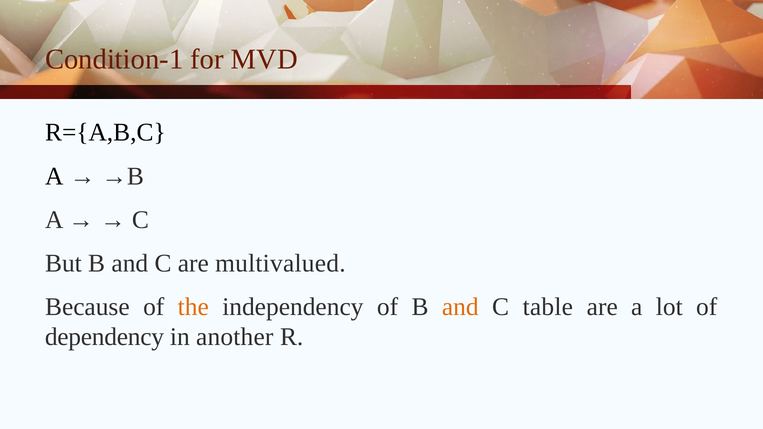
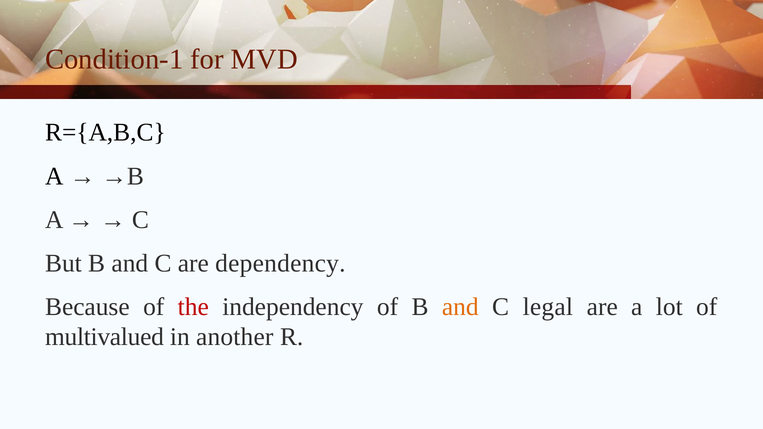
multivalued: multivalued -> dependency (280, 264)
the colour: orange -> red (193, 307)
table: table -> legal (548, 307)
dependency: dependency -> multivalued (104, 337)
